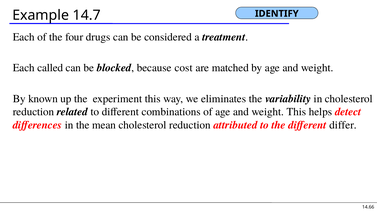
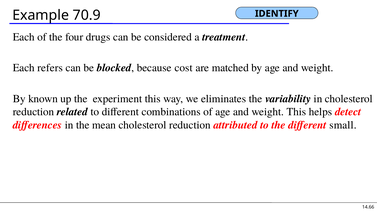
14.7: 14.7 -> 70.9 (87, 15)
called: called -> refers (50, 68)
differ: differ -> small (343, 125)
